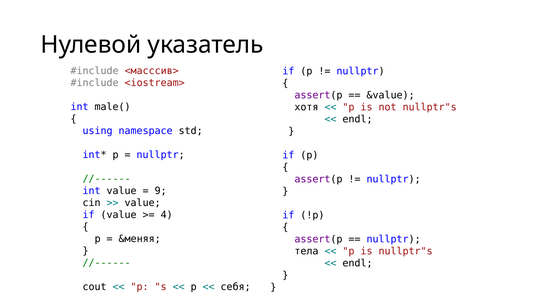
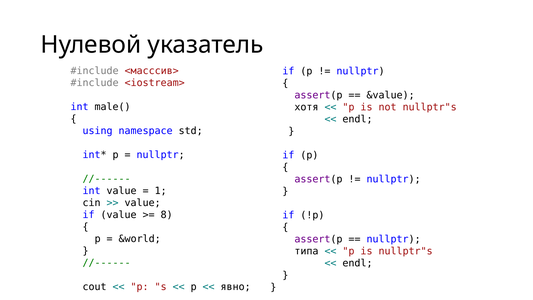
9: 9 -> 1 (161, 191)
4: 4 -> 8 (167, 215)
&меняя: &меняя -> &world (140, 239)
тела: тела -> типа (306, 251)
себя: себя -> явно (236, 287)
